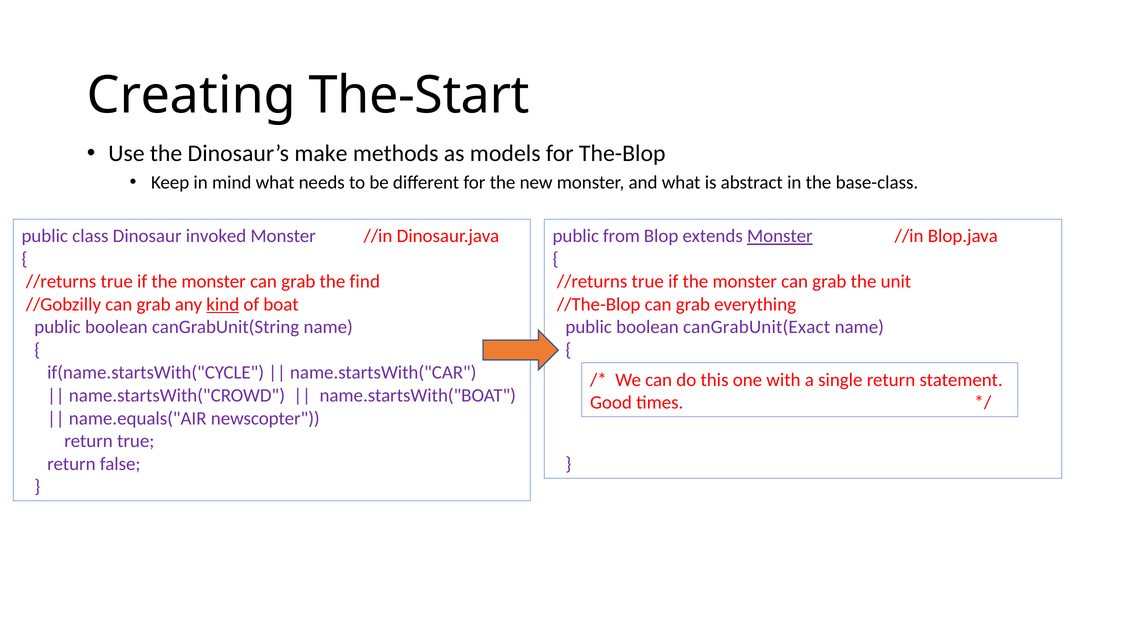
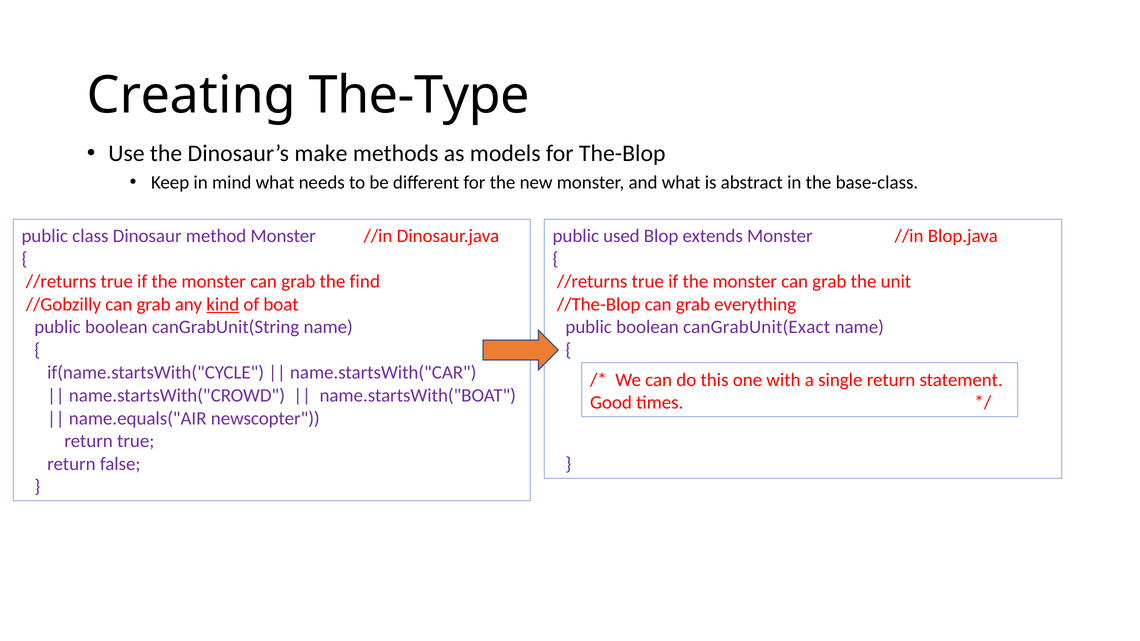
The-Start: The-Start -> The-Type (419, 96)
invoked: invoked -> method (216, 236)
from: from -> used (621, 236)
Monster underline: present -> none (780, 236)
